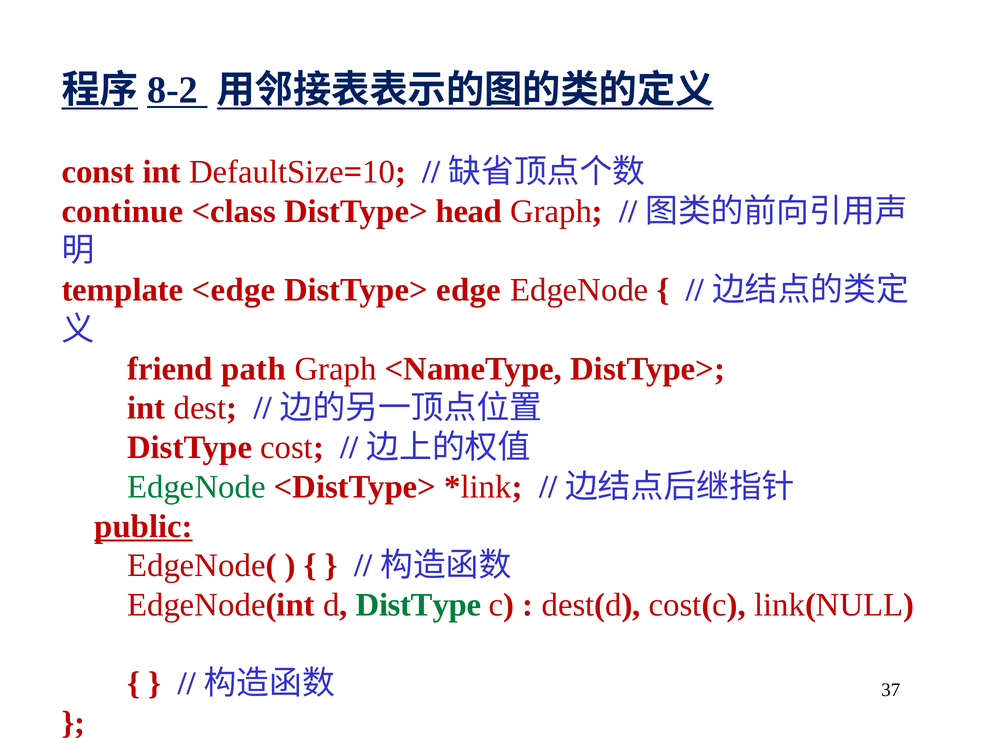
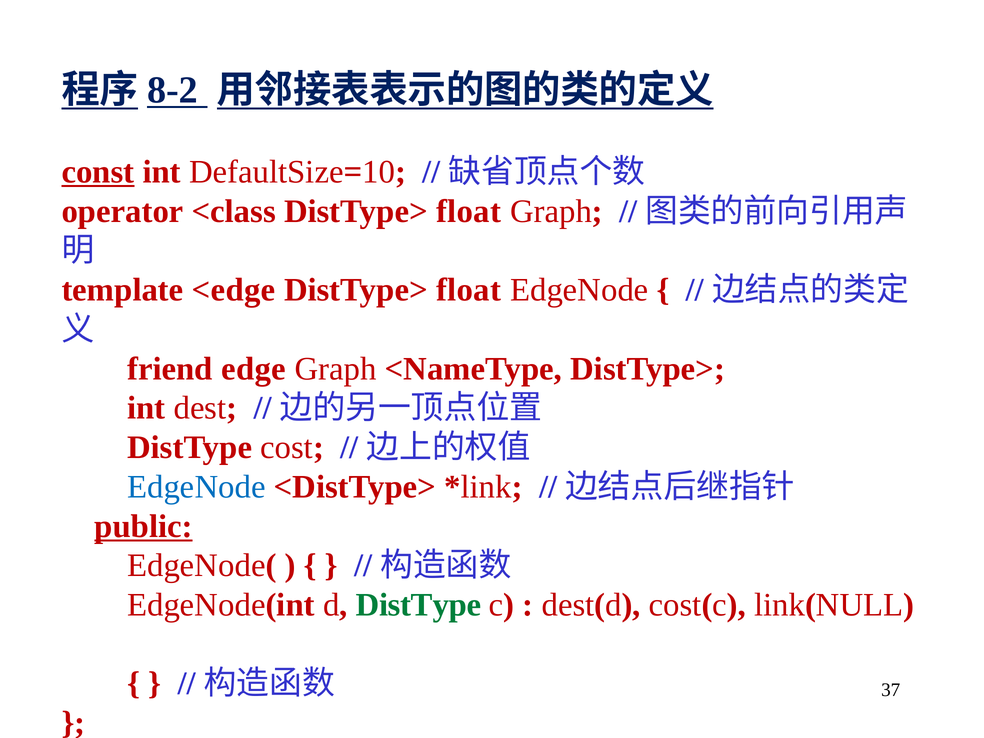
const underline: none -> present (98, 172)
continue: continue -> operator (123, 211)
<class DistType> head: head -> float (469, 211)
edge: edge -> float (469, 290)
path: path -> edge (254, 369)
EdgeNode colour: green -> blue (196, 487)
